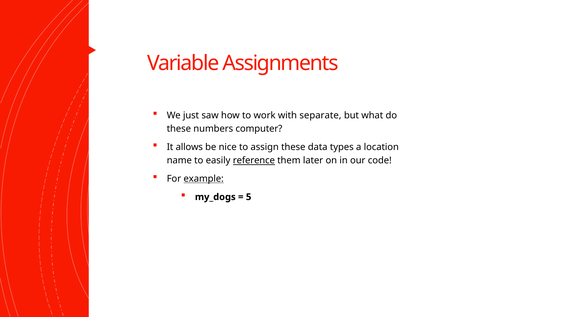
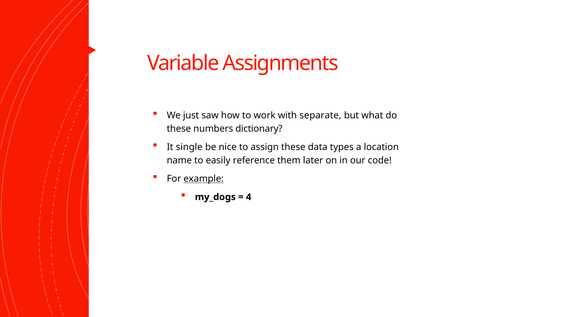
computer: computer -> dictionary (259, 129)
allows: allows -> single (189, 147)
reference underline: present -> none (254, 160)
5: 5 -> 4 (249, 197)
